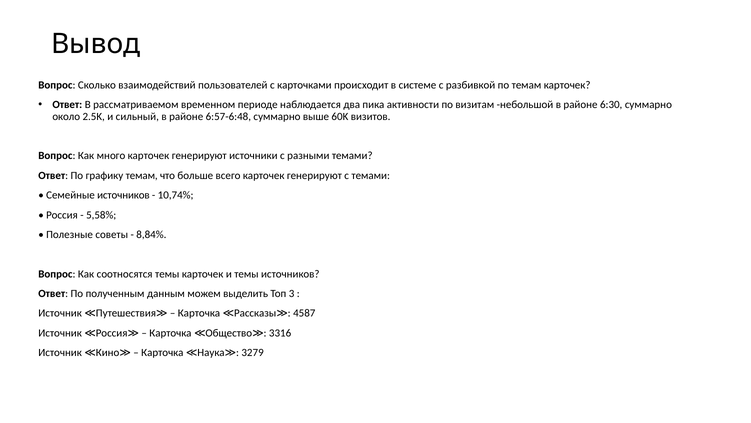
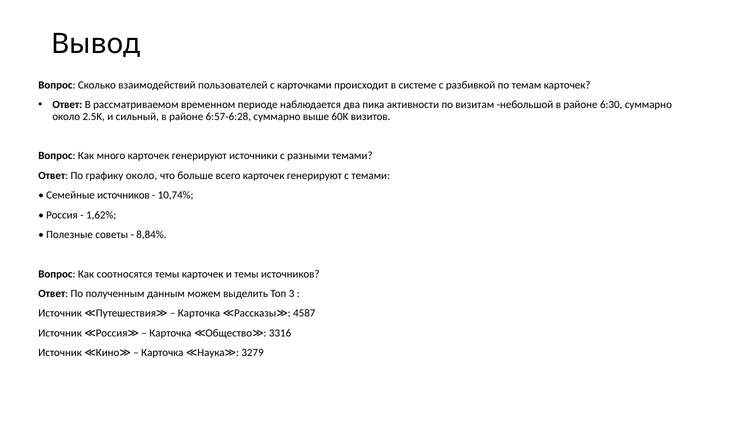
6:57-6:48: 6:57-6:48 -> 6:57-6:28 (228, 116)
графику темам: темам -> около (142, 175)
5,58%: 5,58% -> 1,62% (101, 215)
